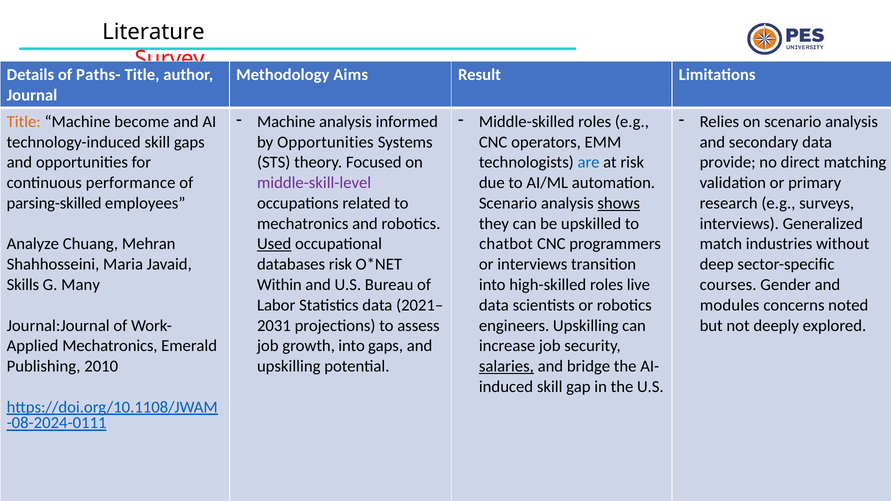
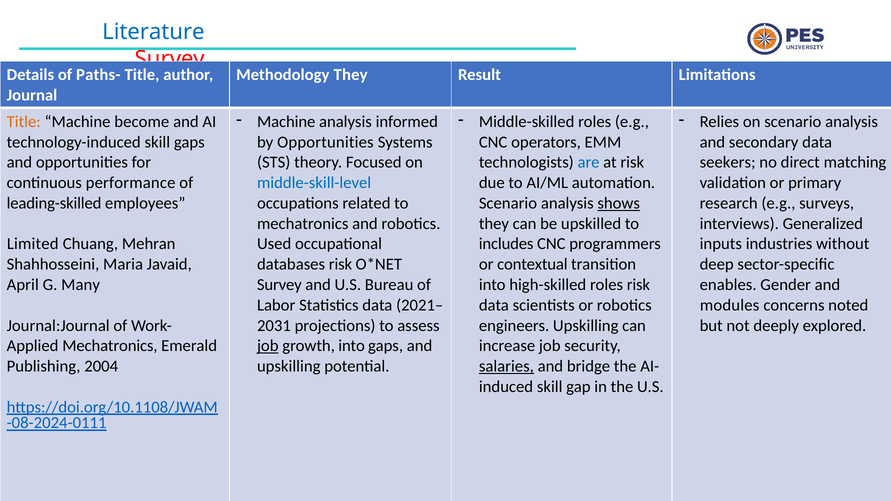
Literature colour: black -> blue (153, 32)
Methodology Aims: Aims -> They (351, 75)
provide: provide -> seekers (728, 162)
middle-skill-level colour: purple -> blue (314, 183)
parsing-skilled: parsing-skilled -> leading-skilled (54, 203)
Analyze: Analyze -> Limited (33, 244)
Used underline: present -> none (274, 244)
chatbot: chatbot -> includes (506, 244)
match: match -> inputs (721, 244)
or interviews: interviews -> contextual (532, 264)
Skills: Skills -> April (23, 285)
Within: Within -> Survey (279, 285)
roles live: live -> risk (638, 285)
courses: courses -> enables (728, 285)
job underline: none -> present (268, 346)
2010: 2010 -> 2004 (101, 366)
